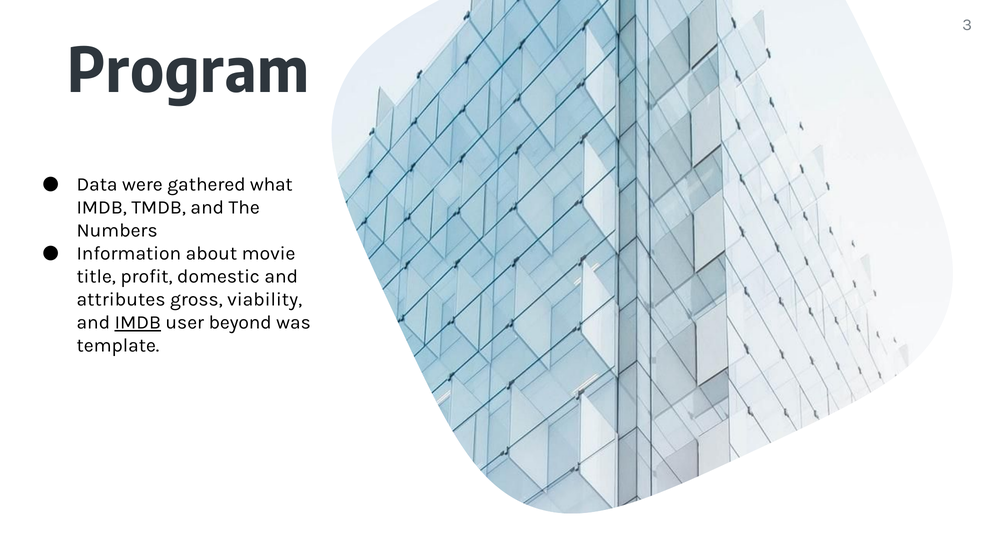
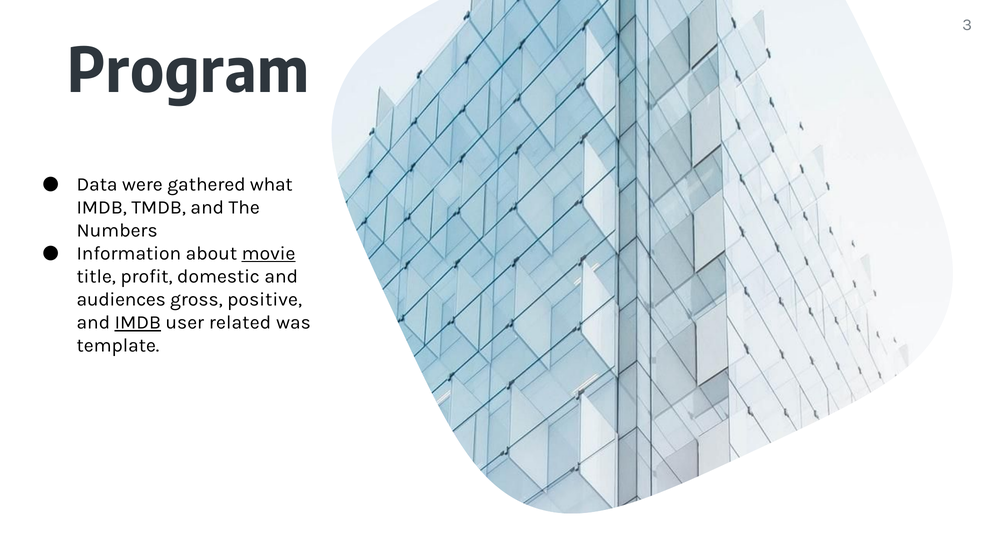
movie underline: none -> present (269, 253)
attributes: attributes -> audiences (121, 300)
viability: viability -> positive (265, 300)
beyond: beyond -> related (240, 323)
